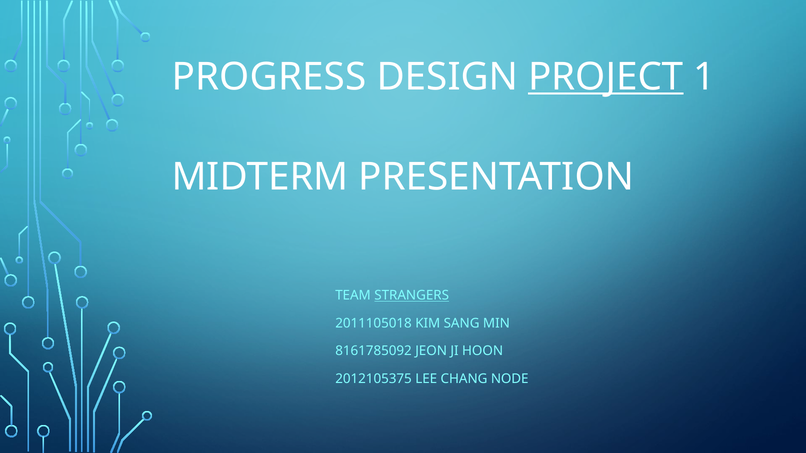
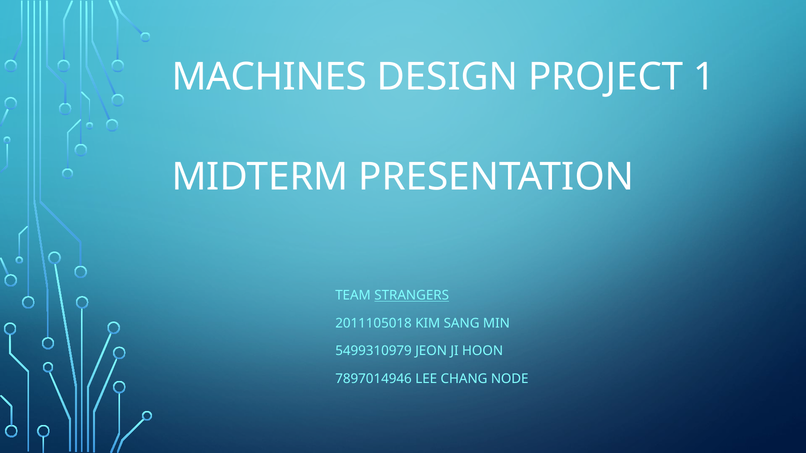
PROGRESS: PROGRESS -> MACHINES (269, 77)
PROJECT underline: present -> none (606, 77)
8161785092: 8161785092 -> 5499310979 (374, 351)
2012105375: 2012105375 -> 7897014946 (374, 379)
